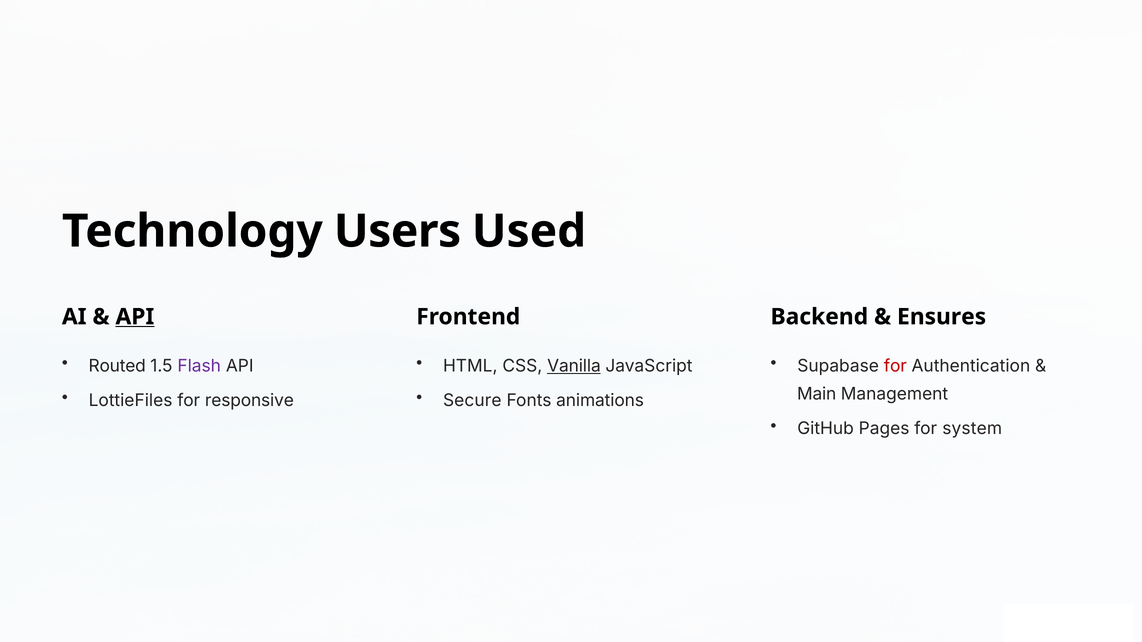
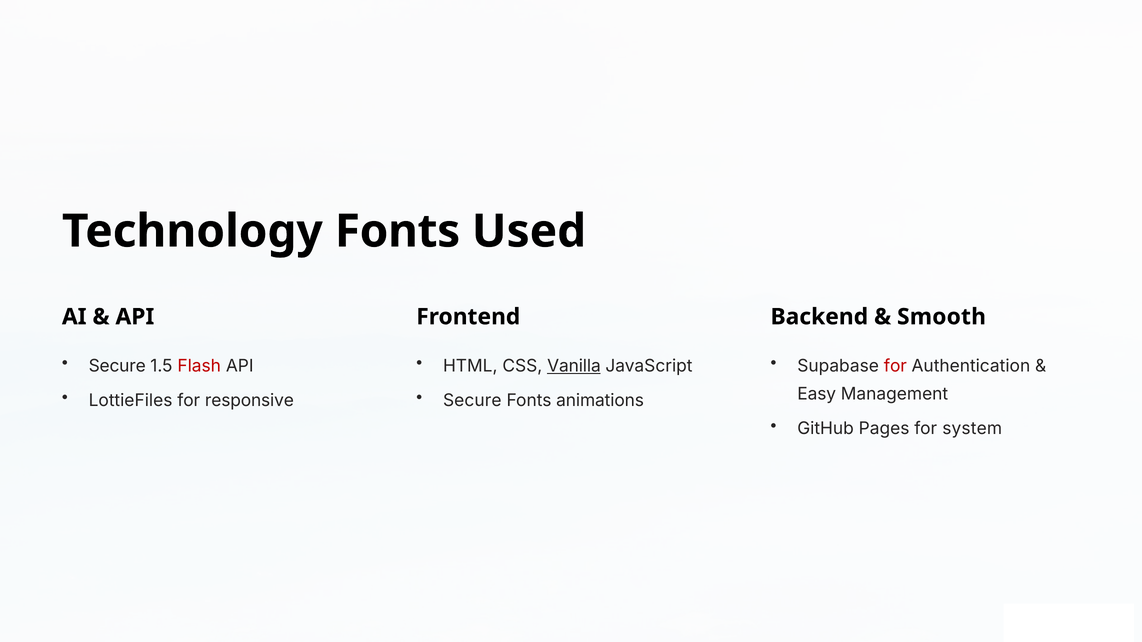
Technology Users: Users -> Fonts (398, 232)
API underline: present -> none (135, 317)
Ensures: Ensures -> Smooth (942, 317)
Routed: Routed -> Secure (117, 366)
Flash colour: purple -> red (199, 366)
Main: Main -> Easy (817, 394)
